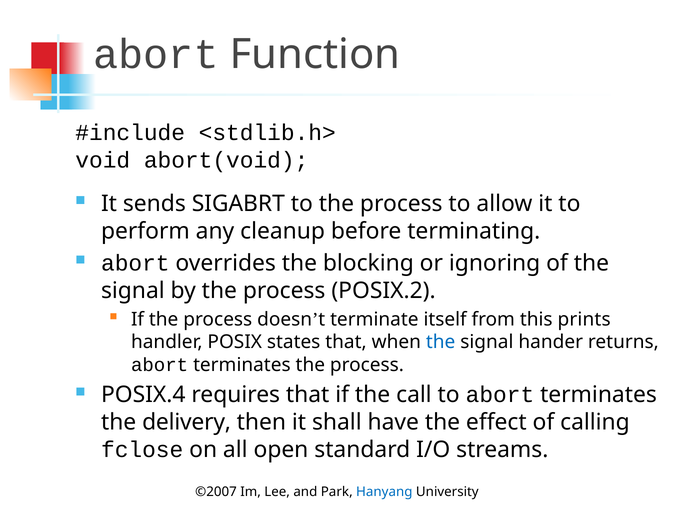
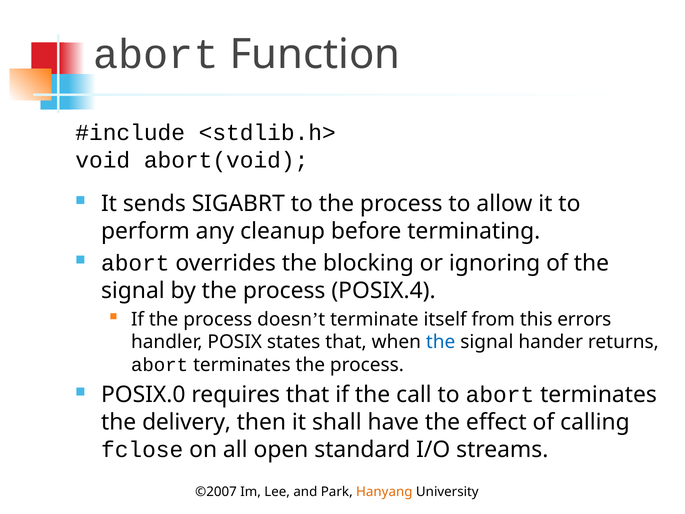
POSIX.2: POSIX.2 -> POSIX.4 (384, 290)
prints: prints -> errors (584, 319)
POSIX.4: POSIX.4 -> POSIX.0 (143, 395)
Hanyang colour: blue -> orange (384, 492)
